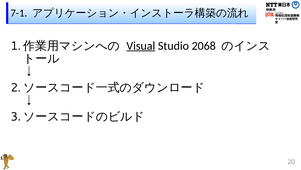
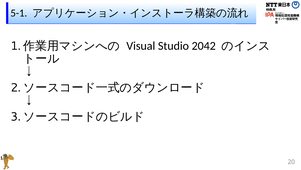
7-1: 7-1 -> 5-1 (19, 13)
Visual underline: present -> none (141, 46)
2068: 2068 -> 2042 (204, 46)
